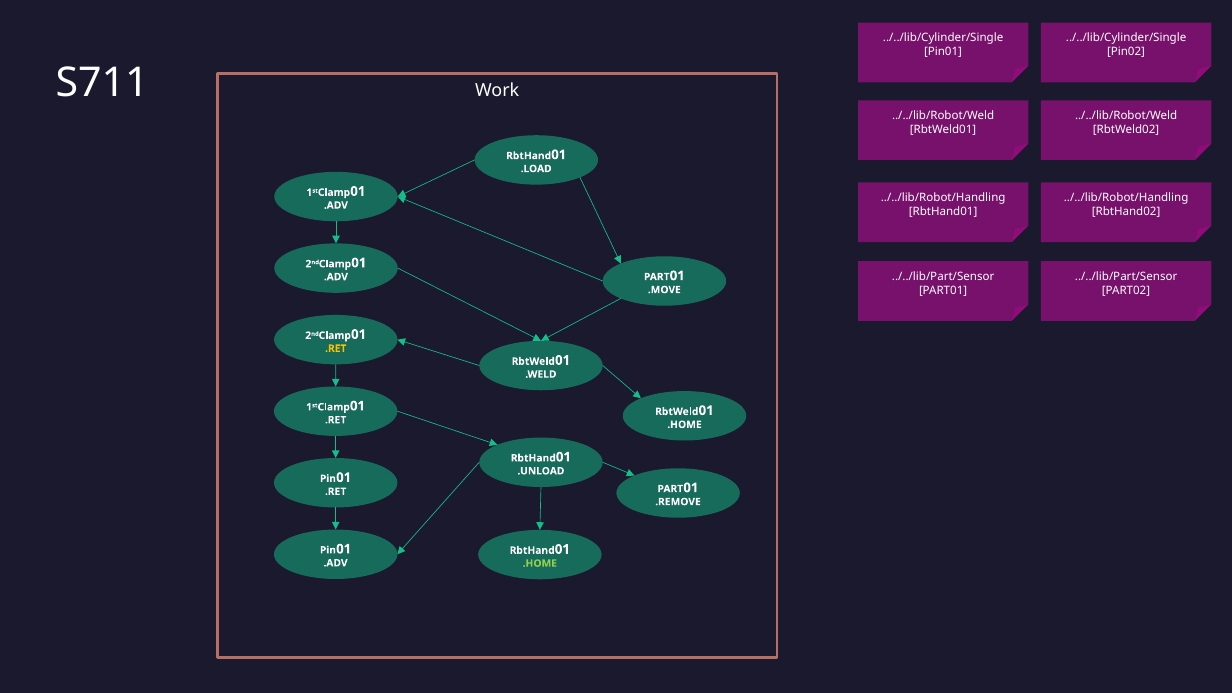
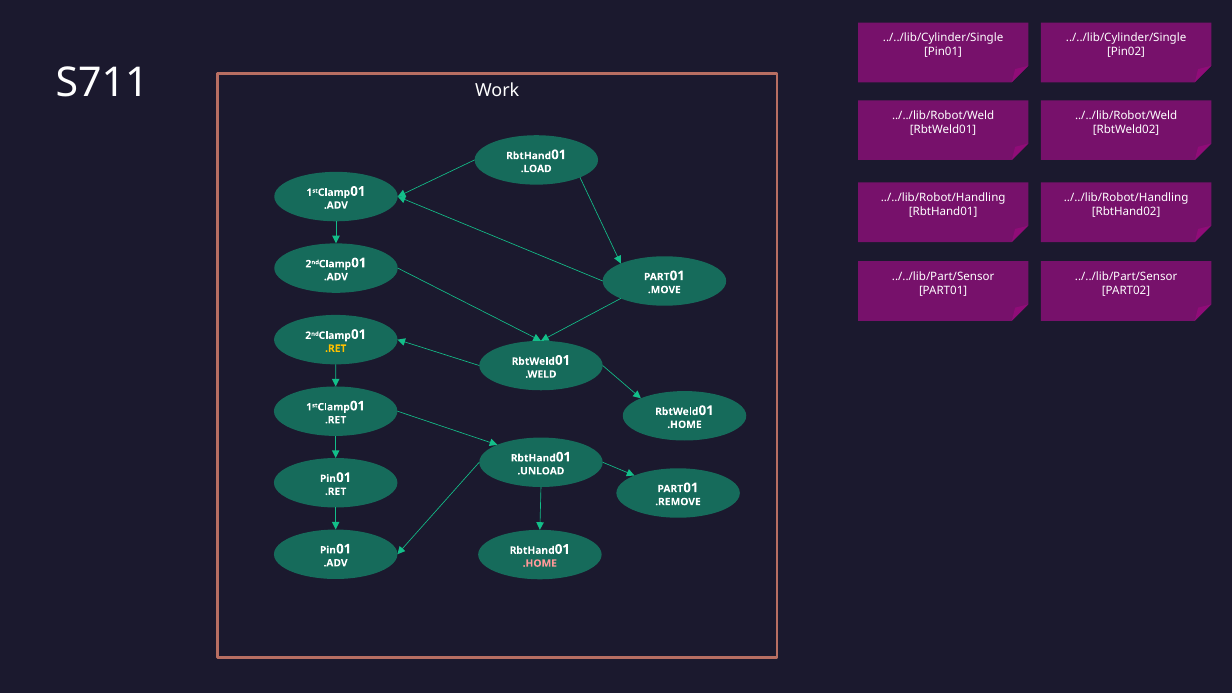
.HOME colour: light green -> pink (540, 563)
